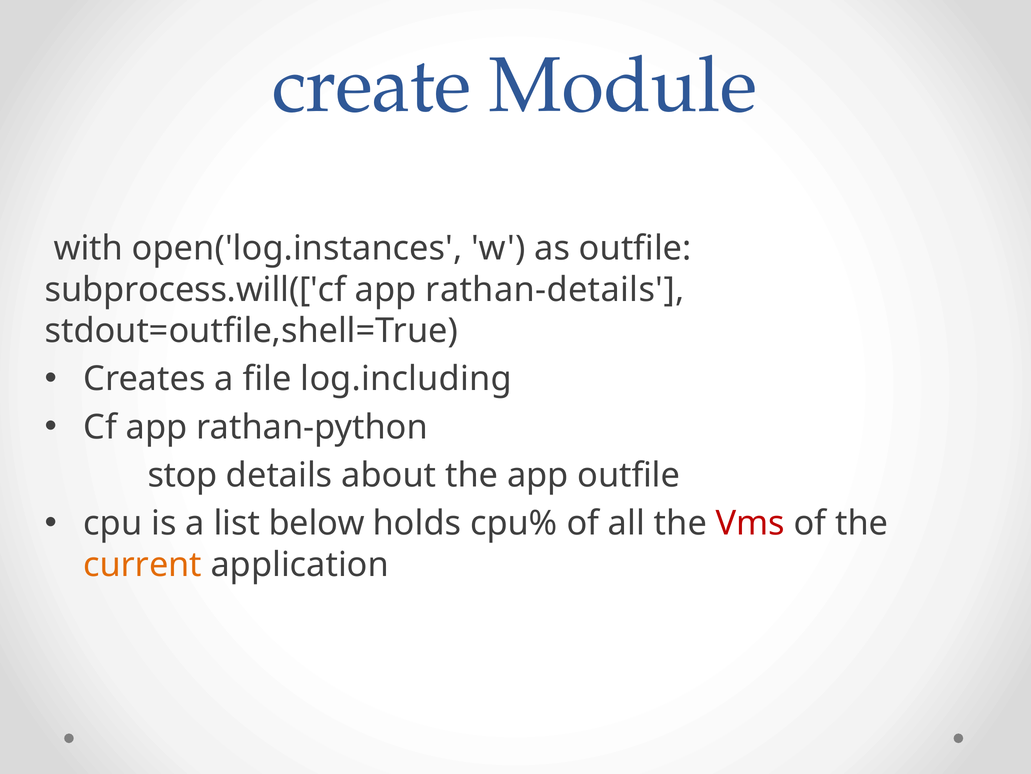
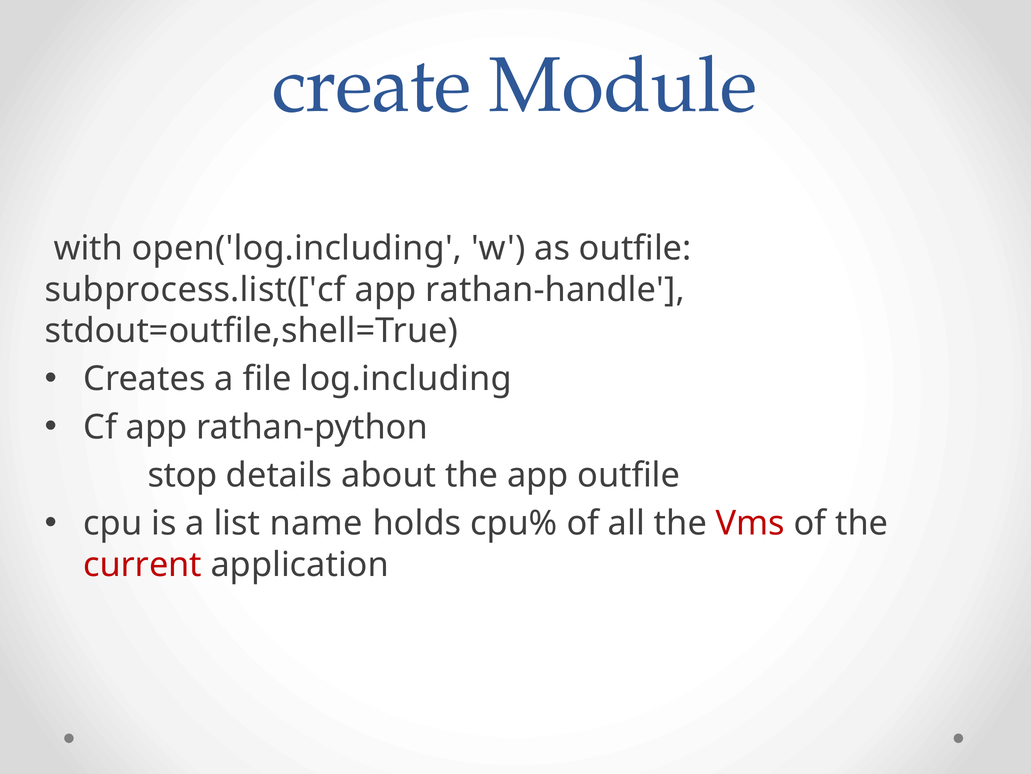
open('log.instances: open('log.instances -> open('log.including (297, 248)
subprocess.will(['cf: subprocess.will(['cf -> subprocess.list(['cf (195, 289)
rathan-details: rathan-details -> rathan-handle (555, 289)
below: below -> name (316, 523)
current colour: orange -> red (143, 564)
